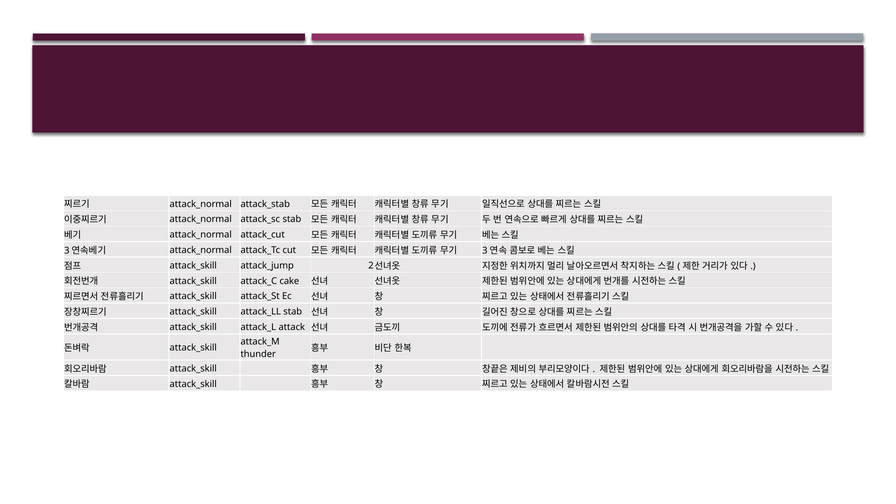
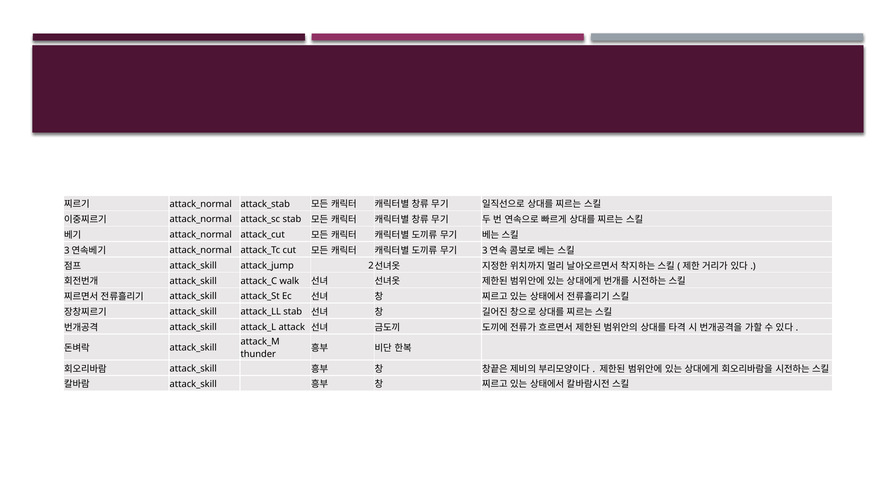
cake: cake -> walk (289, 281)
